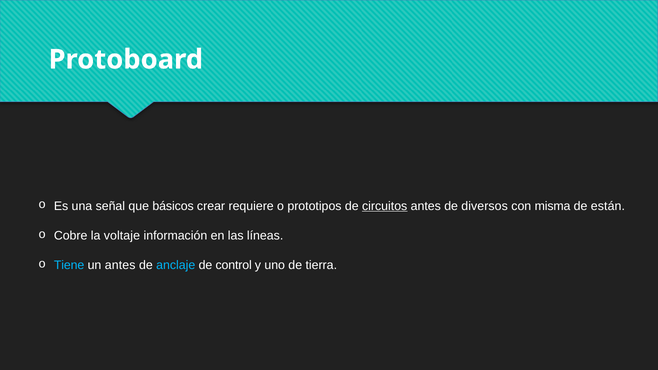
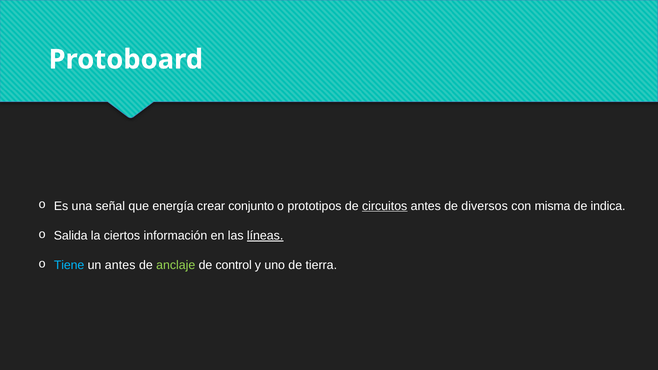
básicos: básicos -> energía (173, 206)
requiere: requiere -> conjunto (251, 206)
están: están -> indica (608, 206)
Cobre: Cobre -> Salida (71, 236)
voltaje: voltaje -> ciertos (122, 236)
líneas underline: none -> present (265, 236)
anclaje colour: light blue -> light green (176, 265)
